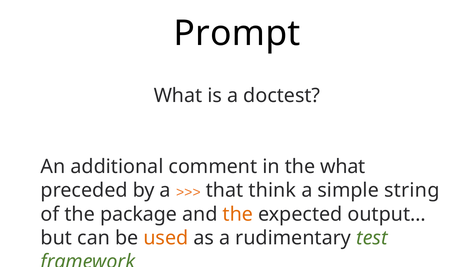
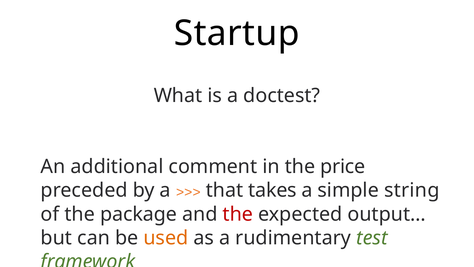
Prompt: Prompt -> Startup (237, 33)
the what: what -> price (343, 166)
think: think -> takes (272, 190)
the colour: orange -> red (238, 214)
